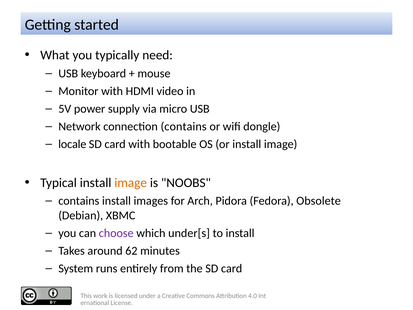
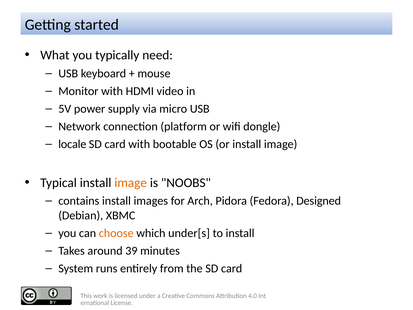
connection contains: contains -> platform (184, 126)
Obsolete: Obsolete -> Designed (319, 201)
choose colour: purple -> orange (116, 233)
62: 62 -> 39 (131, 251)
